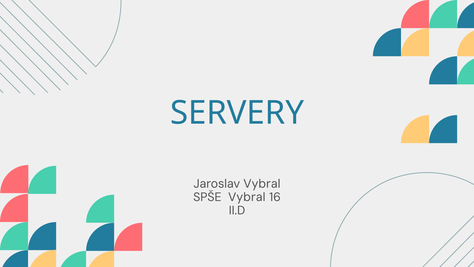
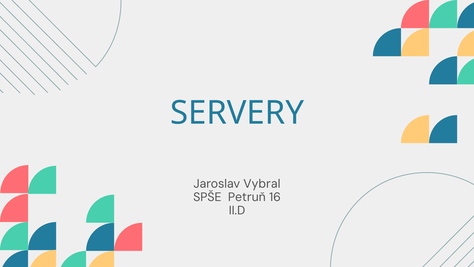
SPŠE Vybral: Vybral -> Petruň (247, 197)
